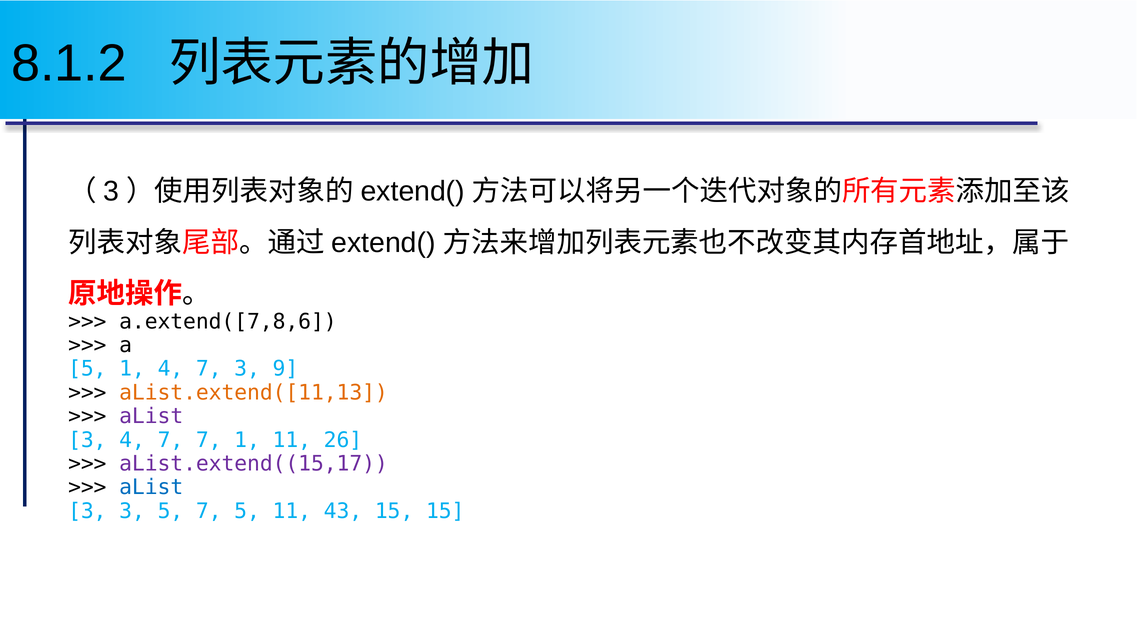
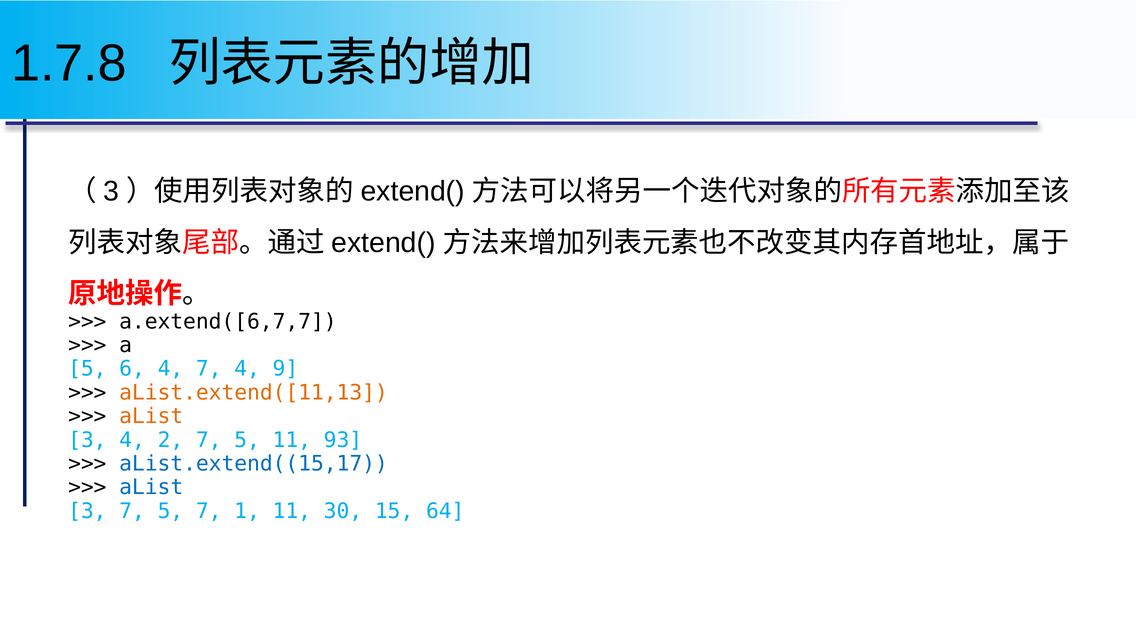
8.1.2: 8.1.2 -> 1.7.8 (69, 63)
a.extend([7,8,6: a.extend([7,8,6 -> a.extend([6,7,7 (228, 321)
5 1: 1 -> 6 (132, 369)
7 3: 3 -> 4 (247, 369)
aList colour: purple -> orange (151, 416)
3 4 7: 7 -> 2 (170, 440)
1: 1 -> 5 (247, 440)
26: 26 -> 93 (343, 440)
aList.extend((15,17 colour: purple -> blue (254, 463)
3 3: 3 -> 7 (132, 511)
7 5: 5 -> 1 (247, 511)
43: 43 -> 30 (343, 511)
15 15: 15 -> 64 (445, 511)
